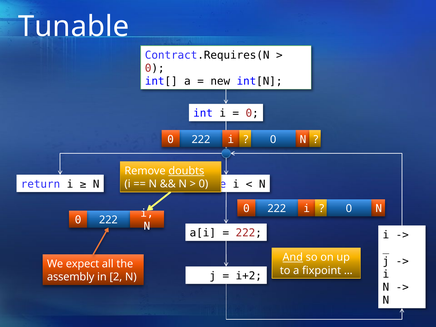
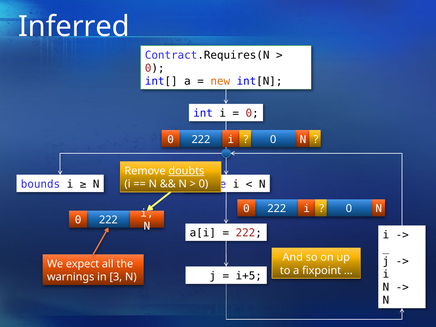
Tunable: Tunable -> Inferred (74, 26)
new colour: black -> orange (220, 81)
return: return -> bounds (40, 184)
And underline: present -> none (293, 257)
i+2: i+2 -> i+5 (249, 276)
assembly: assembly -> warnings (71, 277)
2: 2 -> 3 (116, 277)
